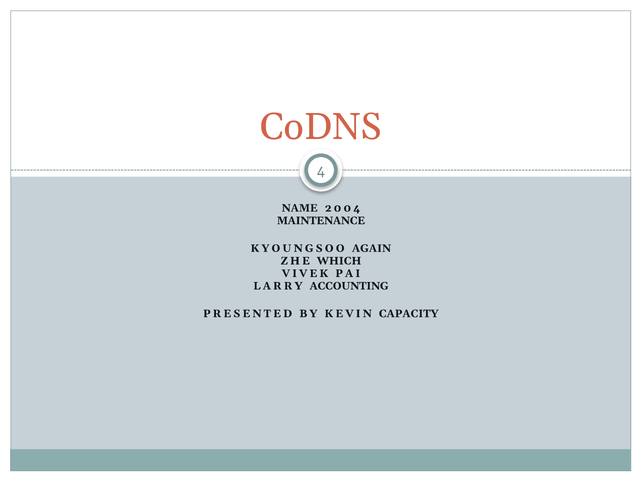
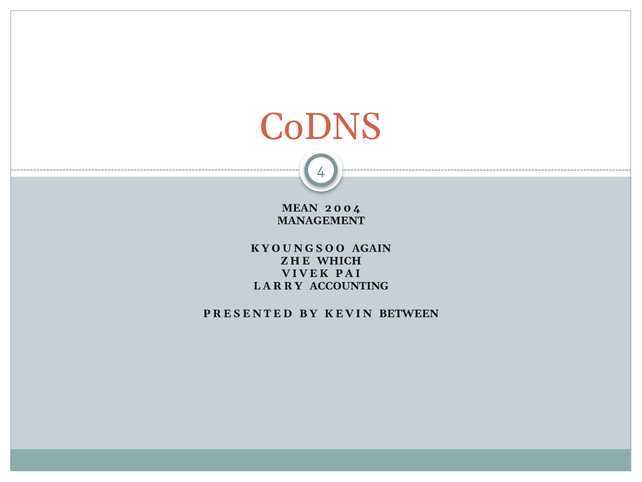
NAME: NAME -> MEAN (300, 208)
MAINTENANCE: MAINTENANCE -> MANAGEMENT (321, 220)
CAPACITY: CAPACITY -> BETWEEN (409, 313)
